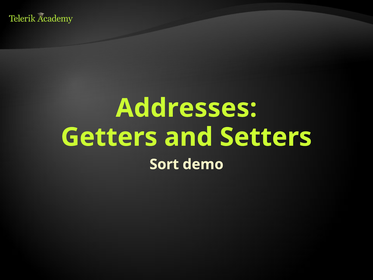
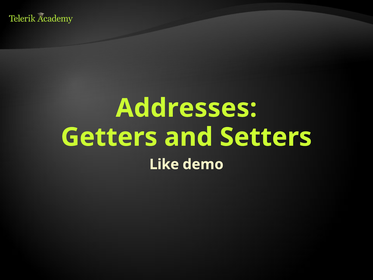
Sort: Sort -> Like (164, 164)
